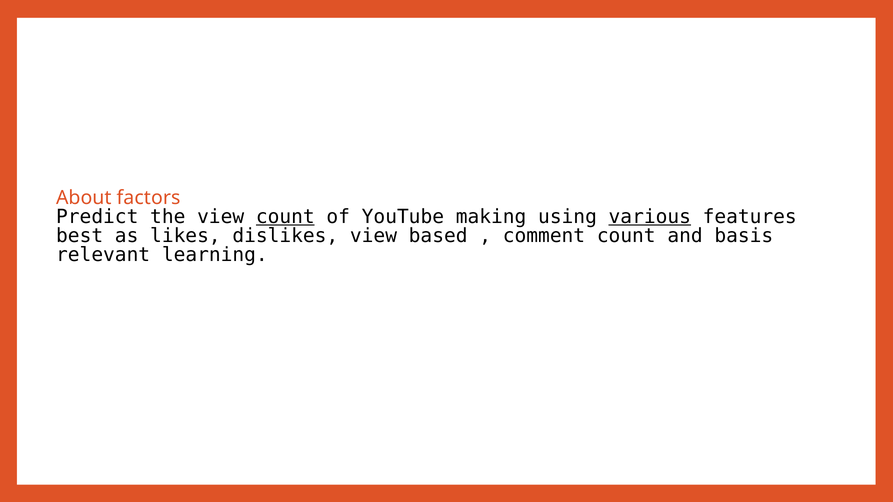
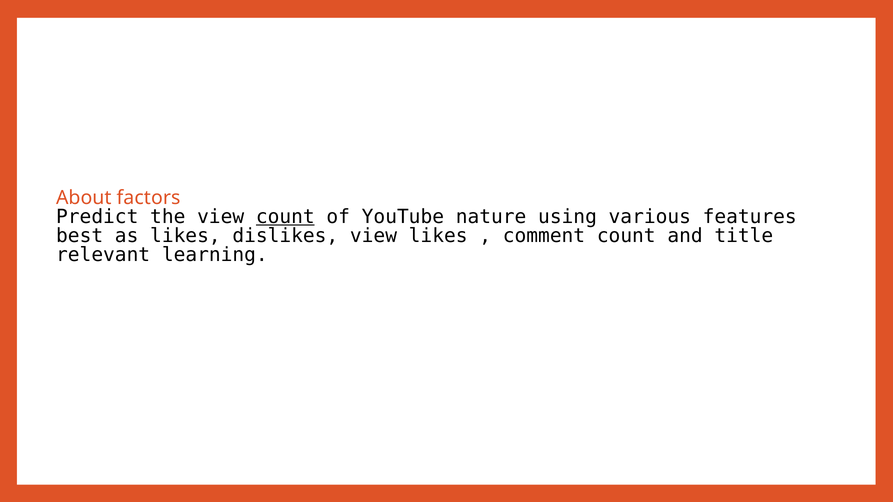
making: making -> nature (491, 217)
various underline: present -> none (650, 217)
view based: based -> likes (438, 236)
basis: basis -> title (744, 236)
